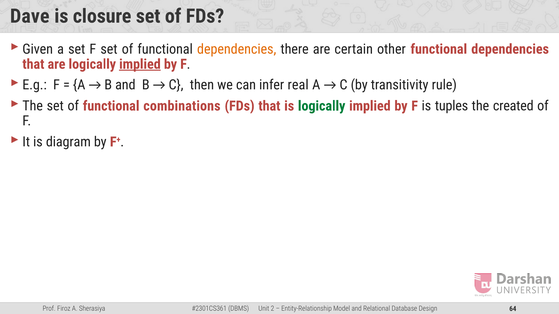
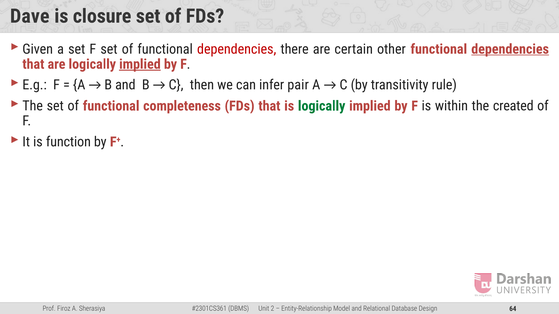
dependencies colour: orange -> red (237, 49)
dependencies underline: none -> present (510, 49)
real: real -> pair (298, 85)
combinations: combinations -> completeness (182, 106)
tuples: tuples -> within (451, 106)
diagram: diagram -> function (68, 142)
